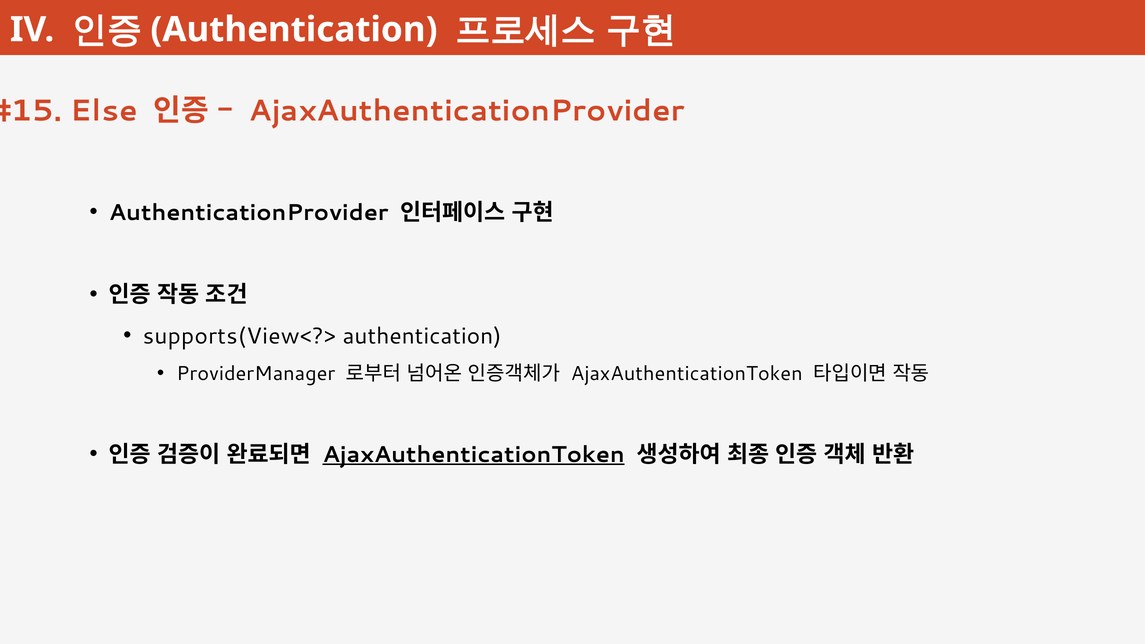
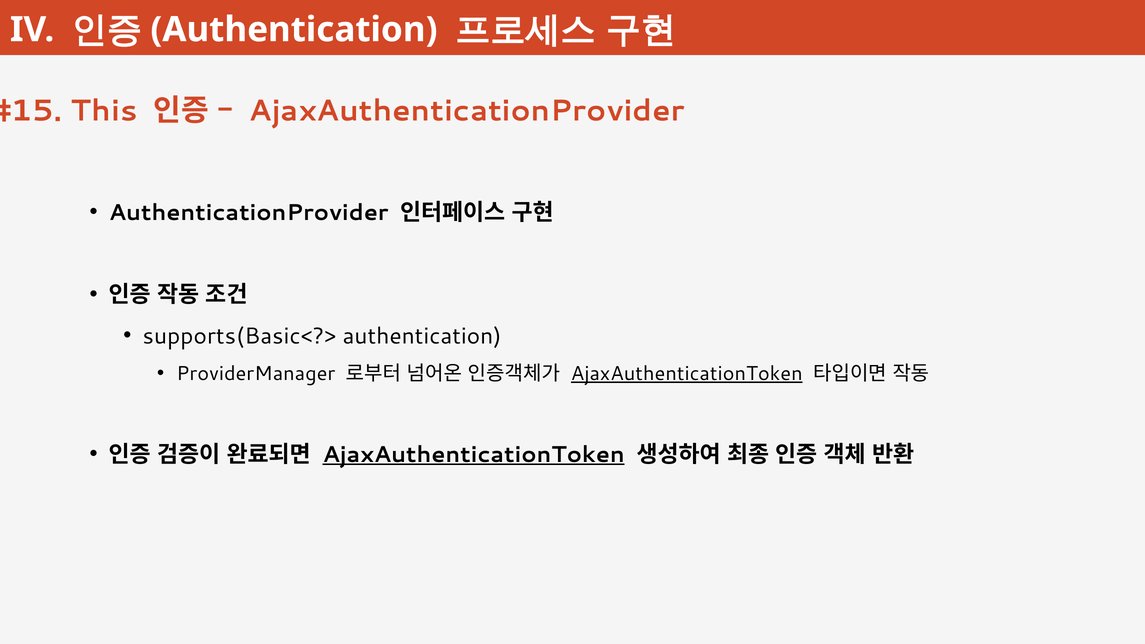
Else: Else -> This (104, 111)
supports(View<?>: supports(View<?> -> supports(Basic<?> (239, 336)
AjaxAuthenticationToken underline: none -> present (687, 374)
